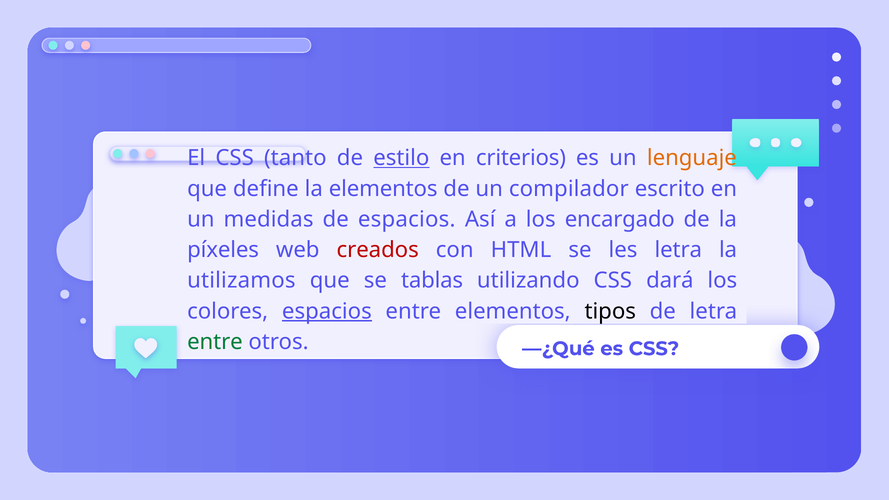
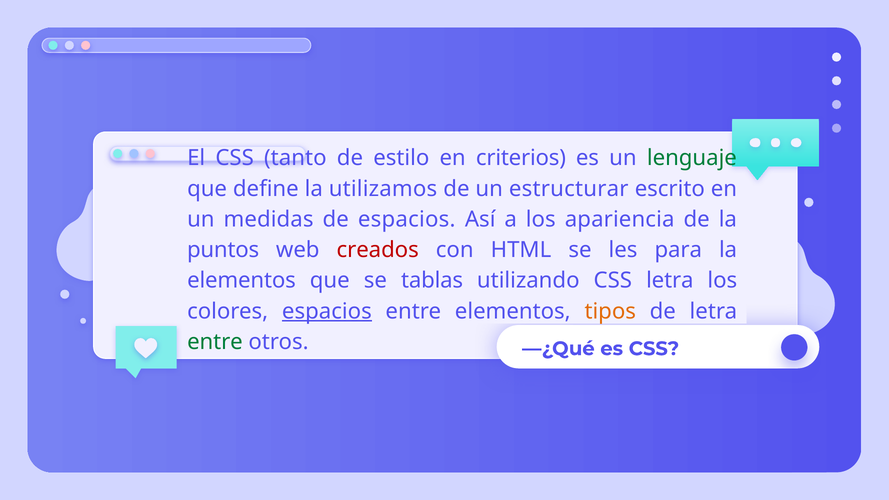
estilo underline: present -> none (401, 158)
lenguaje colour: orange -> green (692, 158)
la elementos: elementos -> utilizamos (383, 189)
compilador: compilador -> estructurar (569, 189)
encargado: encargado -> apariencia (620, 219)
píxeles: píxeles -> puntos (223, 250)
les letra: letra -> para (678, 250)
utilizamos: utilizamos -> elementos (242, 281)
CSS dará: dará -> letra (670, 281)
tipos colour: black -> orange (610, 311)
